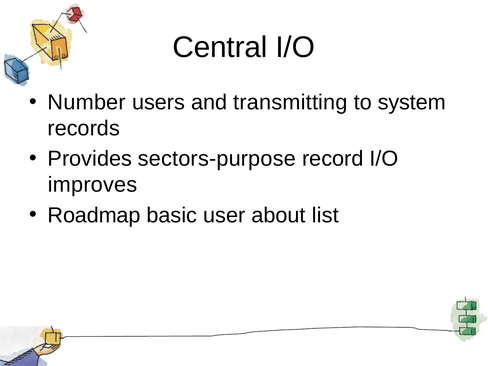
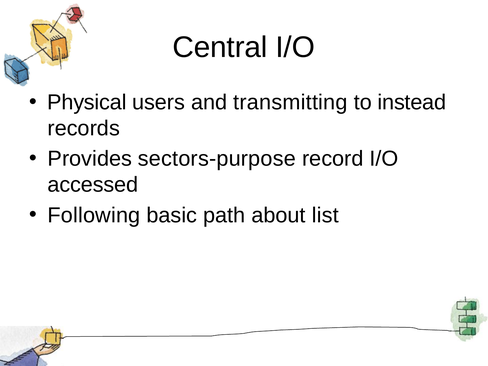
Number: Number -> Physical (87, 102)
system: system -> instead (412, 102)
improves: improves -> accessed (93, 185)
Roadmap: Roadmap -> Following (94, 215)
user: user -> path (224, 215)
